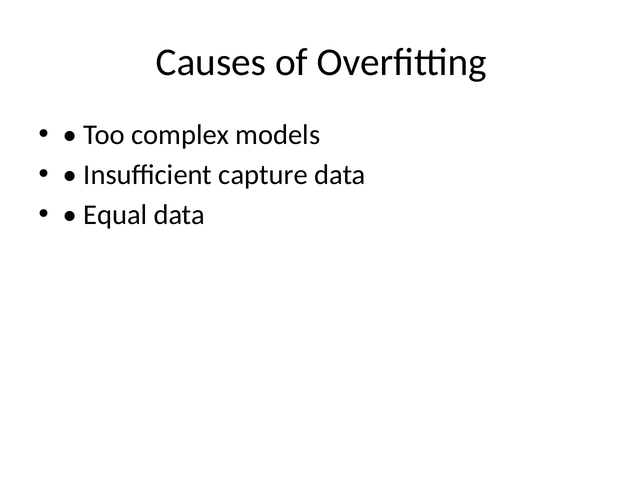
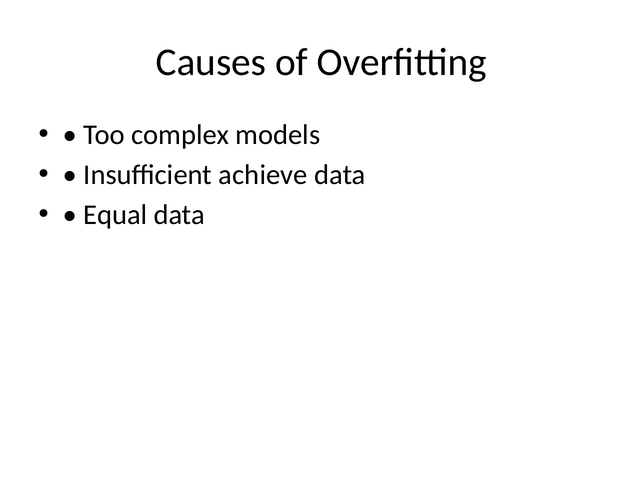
capture: capture -> achieve (263, 175)
